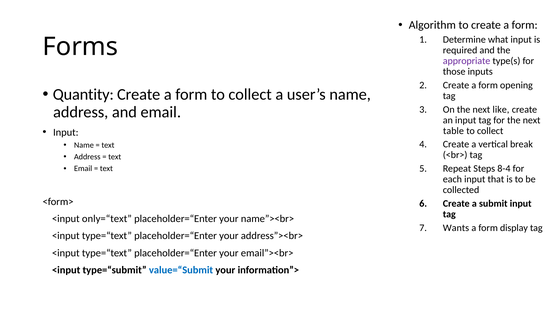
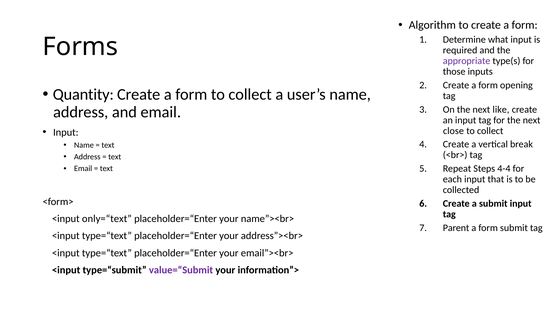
table: table -> close (453, 131)
8-4: 8-4 -> 4-4 (504, 169)
Wants: Wants -> Parent (456, 228)
form display: display -> submit (514, 228)
value=“Submit colour: blue -> purple (181, 270)
